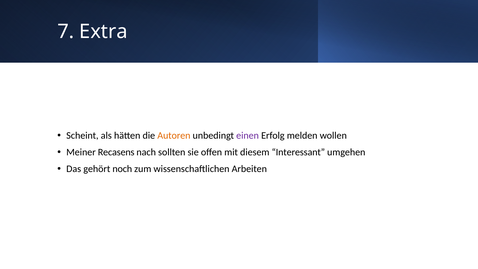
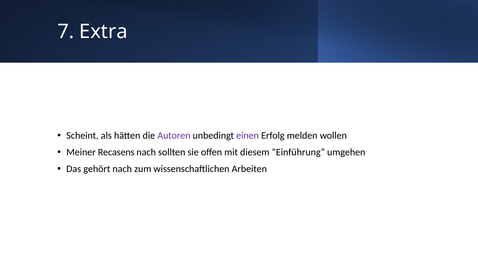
Autoren colour: orange -> purple (174, 135)
Interessant: Interessant -> Einführung (298, 152)
gehört noch: noch -> nach (122, 169)
